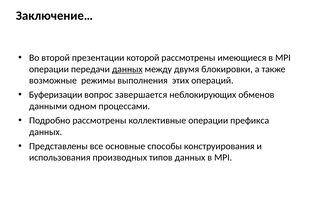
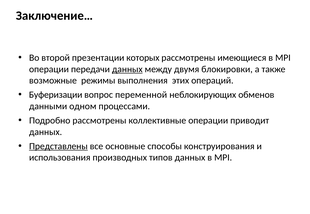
которой: которой -> которых (143, 58)
завершается: завершается -> переменной (141, 95)
префикса: префикса -> приводит (250, 121)
Представлены underline: none -> present (58, 147)
